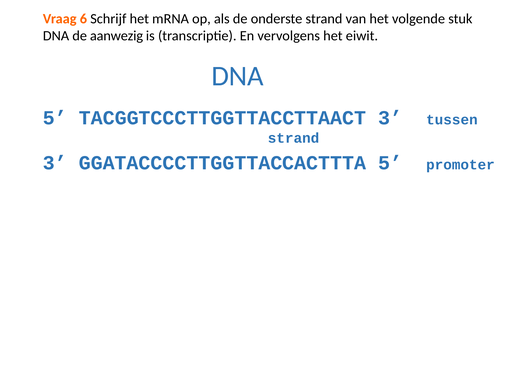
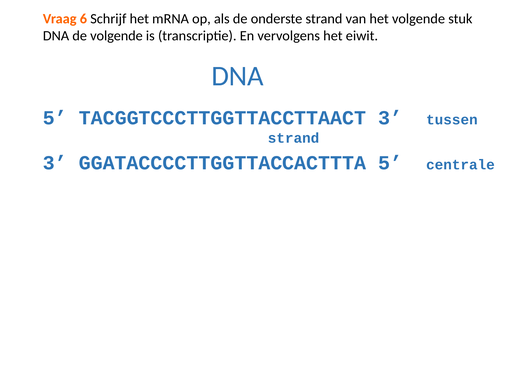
de aanwezig: aanwezig -> volgende (116, 36)
promoter: promoter -> centrale (460, 165)
